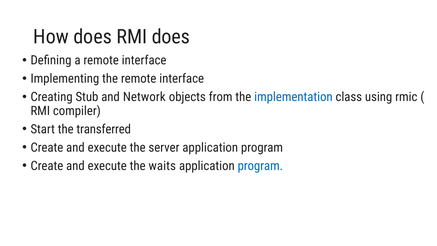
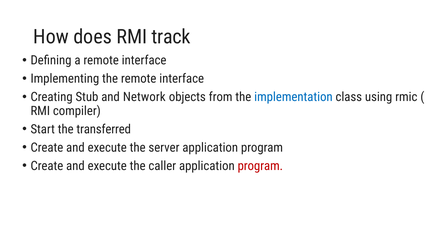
RMI does: does -> track (171, 37)
waits: waits -> caller (162, 166)
program colour: blue -> red (260, 166)
